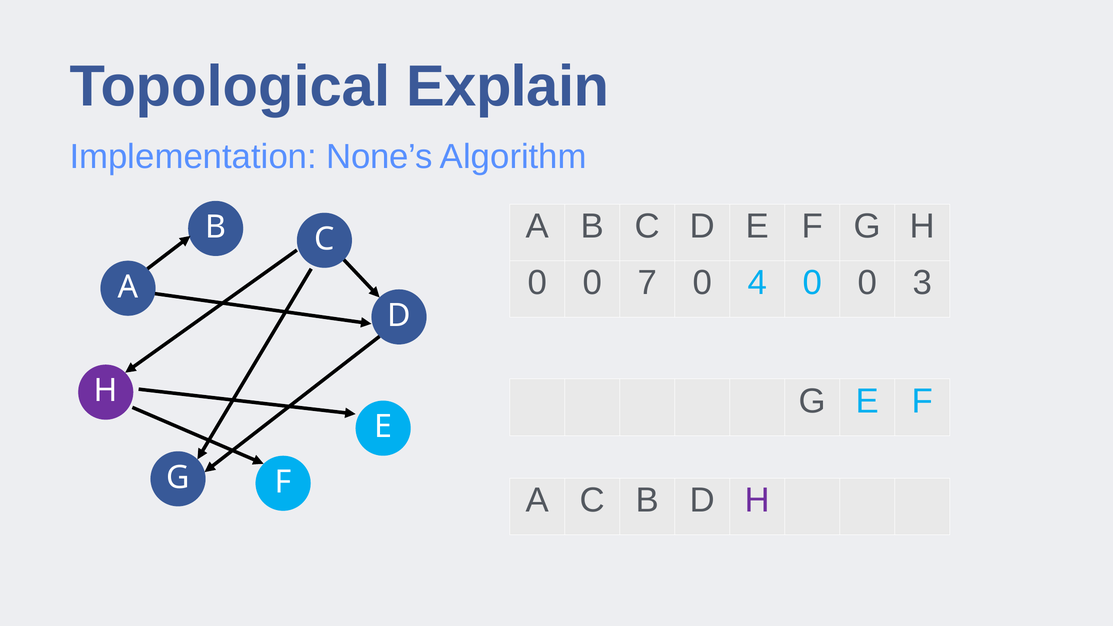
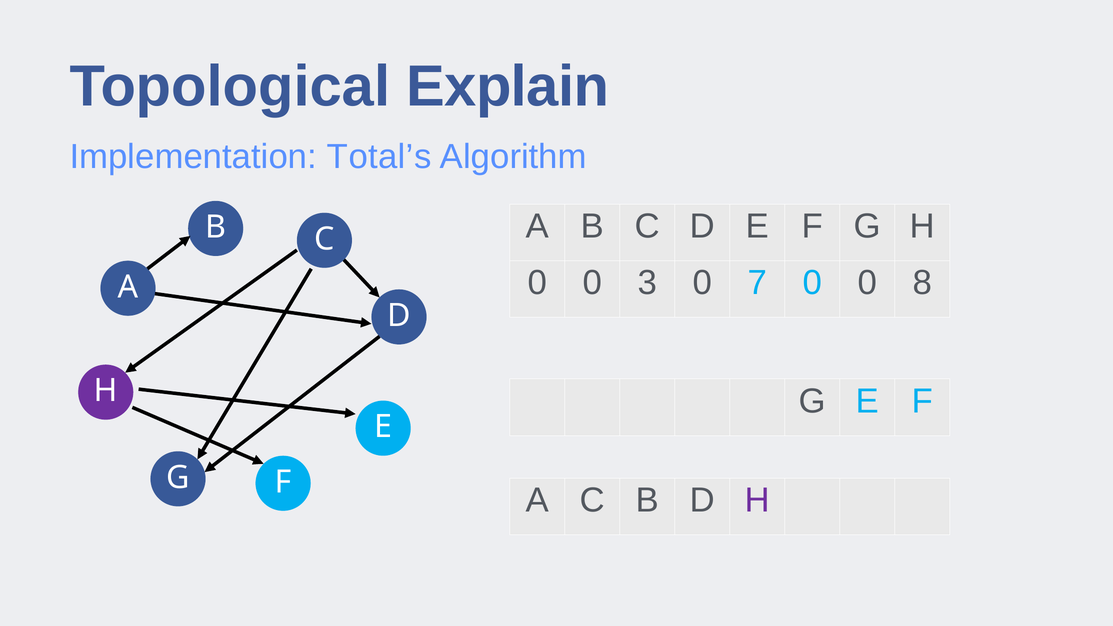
None’s: None’s -> Total’s (379, 157)
7: 7 -> 3 (647, 283)
4: 4 -> 7 (757, 283)
3: 3 -> 8 (922, 283)
